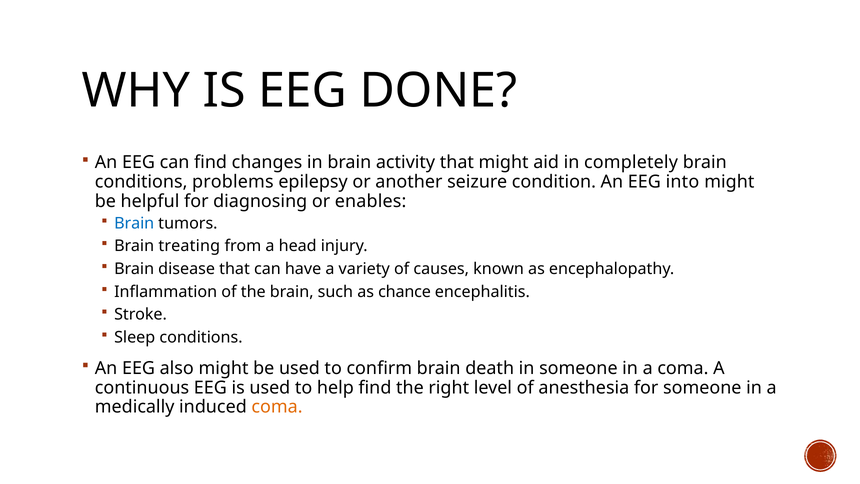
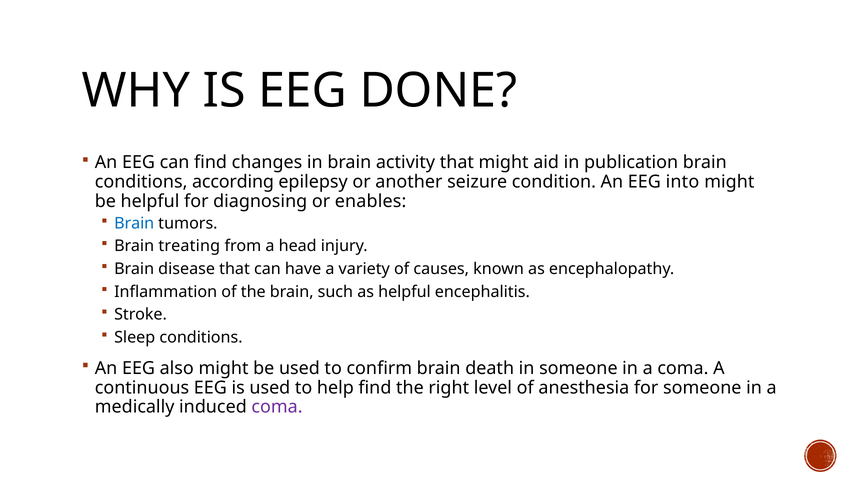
completely: completely -> publication (631, 162)
problems: problems -> according (233, 182)
as chance: chance -> helpful (404, 292)
coma colour: orange -> purple (277, 407)
